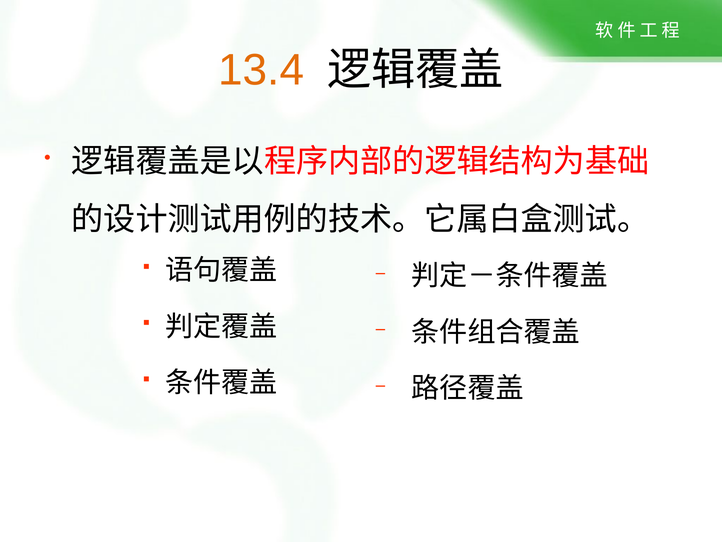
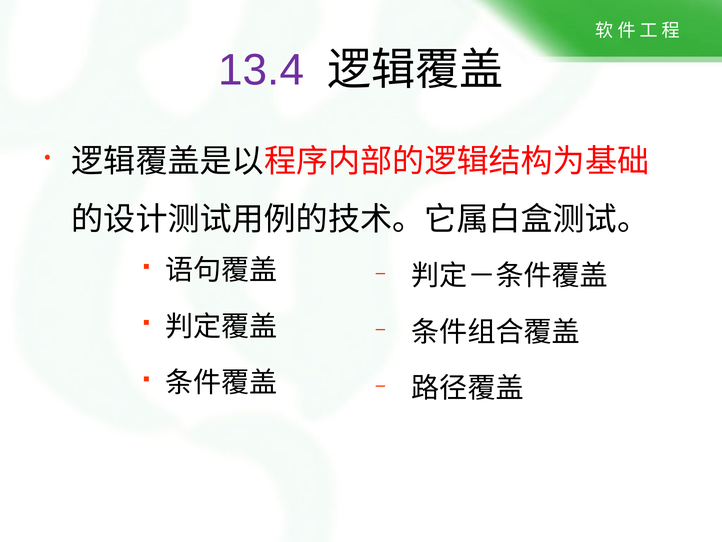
13.4 colour: orange -> purple (261, 70)
